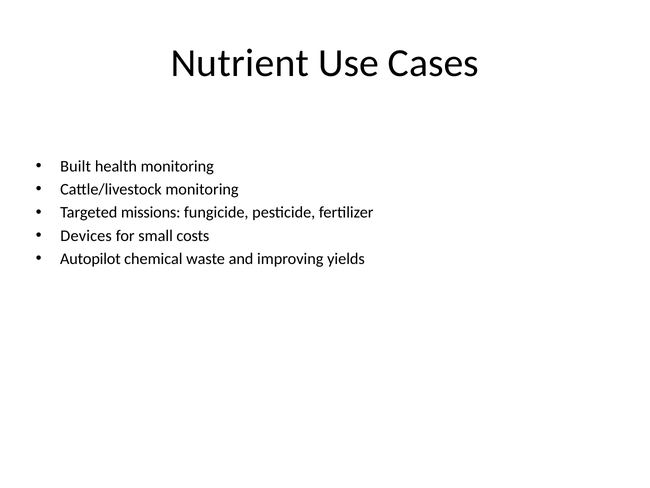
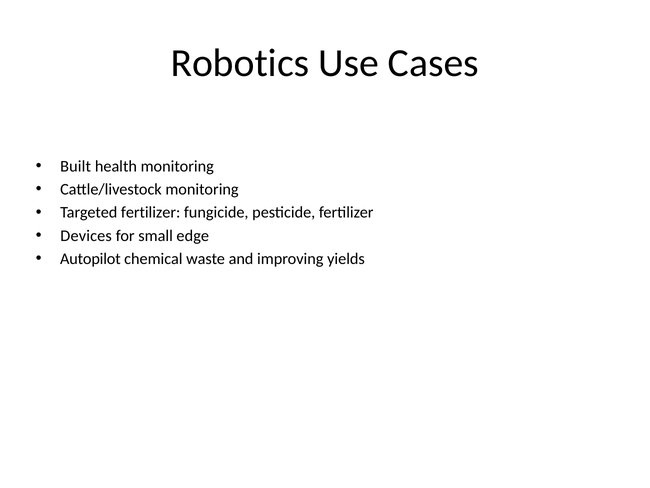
Nutrient: Nutrient -> Robotics (240, 63)
Targeted missions: missions -> fertilizer (151, 212)
costs: costs -> edge (193, 235)
